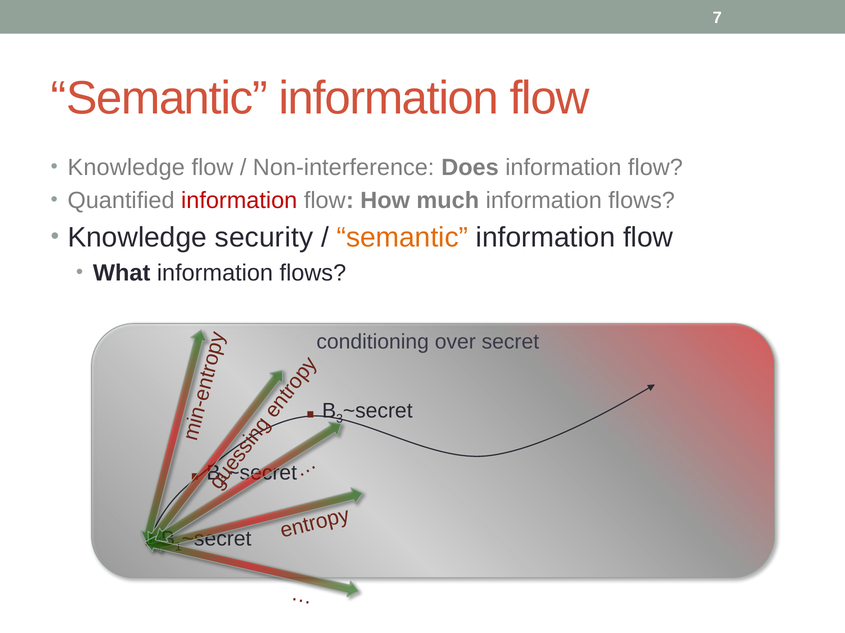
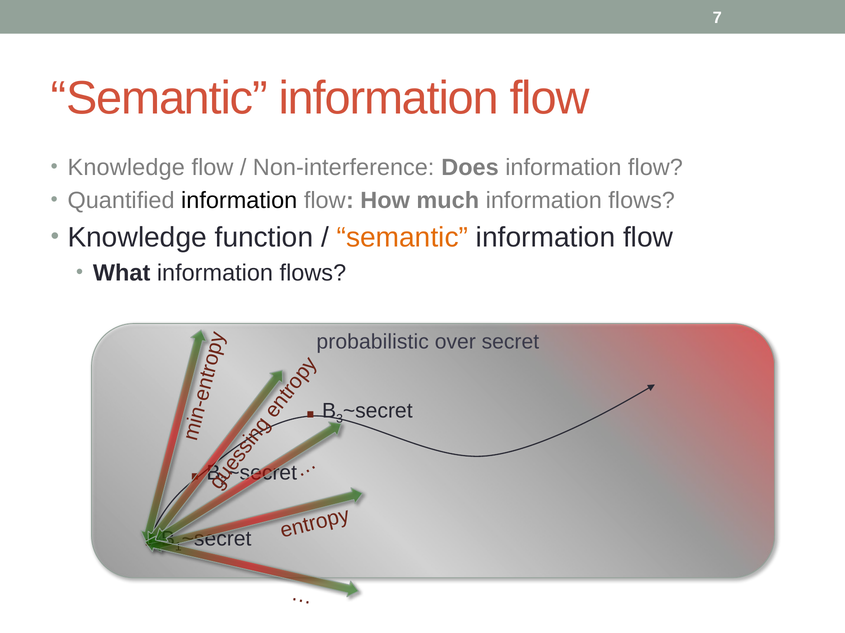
information colour: red -> black (239, 201)
security: security -> function (264, 238)
conditioning: conditioning -> probabilistic (373, 342)
